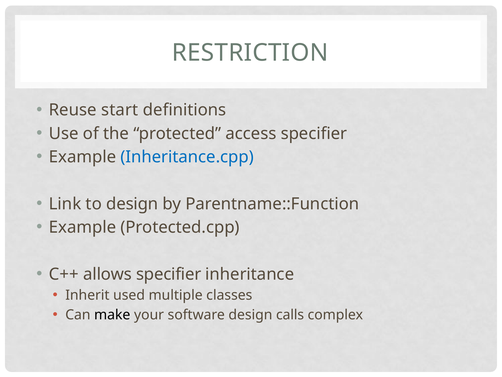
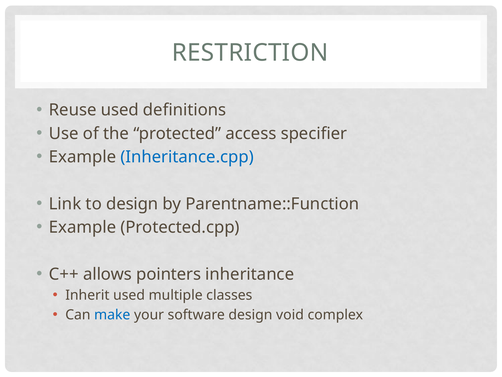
Reuse start: start -> used (120, 110)
allows specifier: specifier -> pointers (169, 274)
make colour: black -> blue (112, 314)
calls: calls -> void (290, 314)
